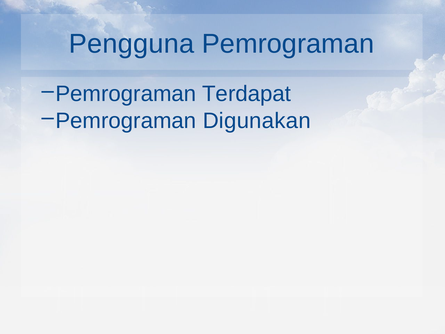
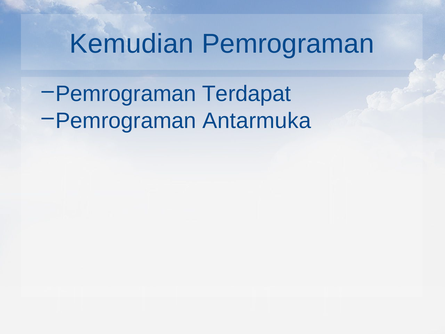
Pengguna: Pengguna -> Kemudian (132, 44)
Digunakan: Digunakan -> Antarmuka (257, 121)
